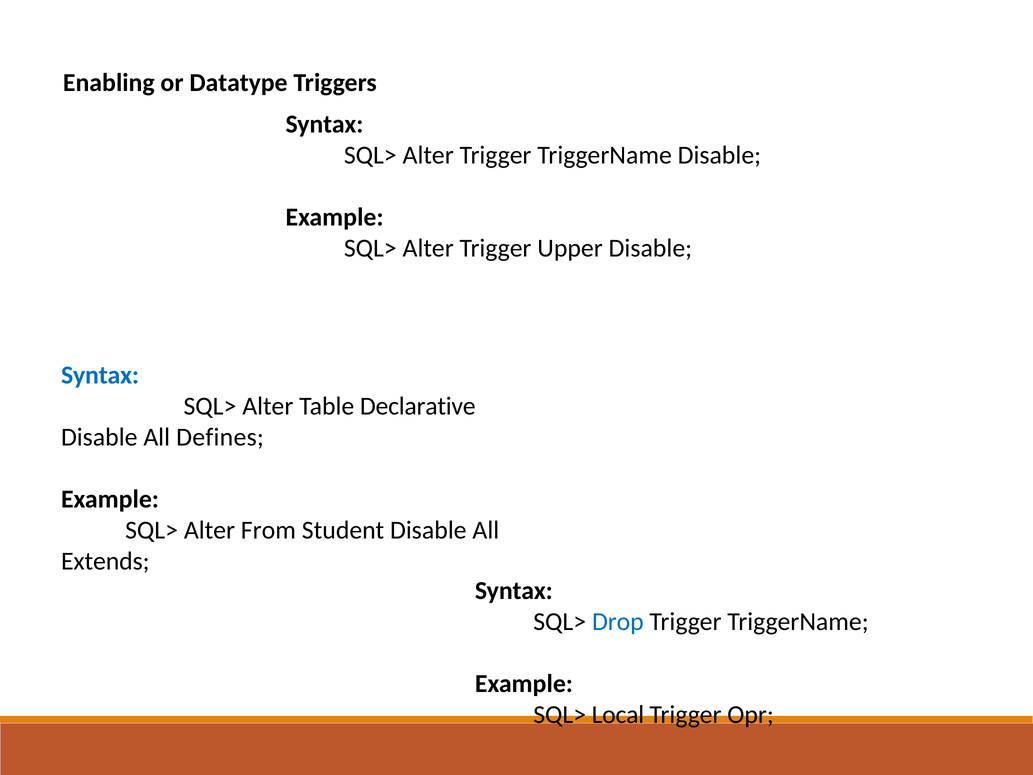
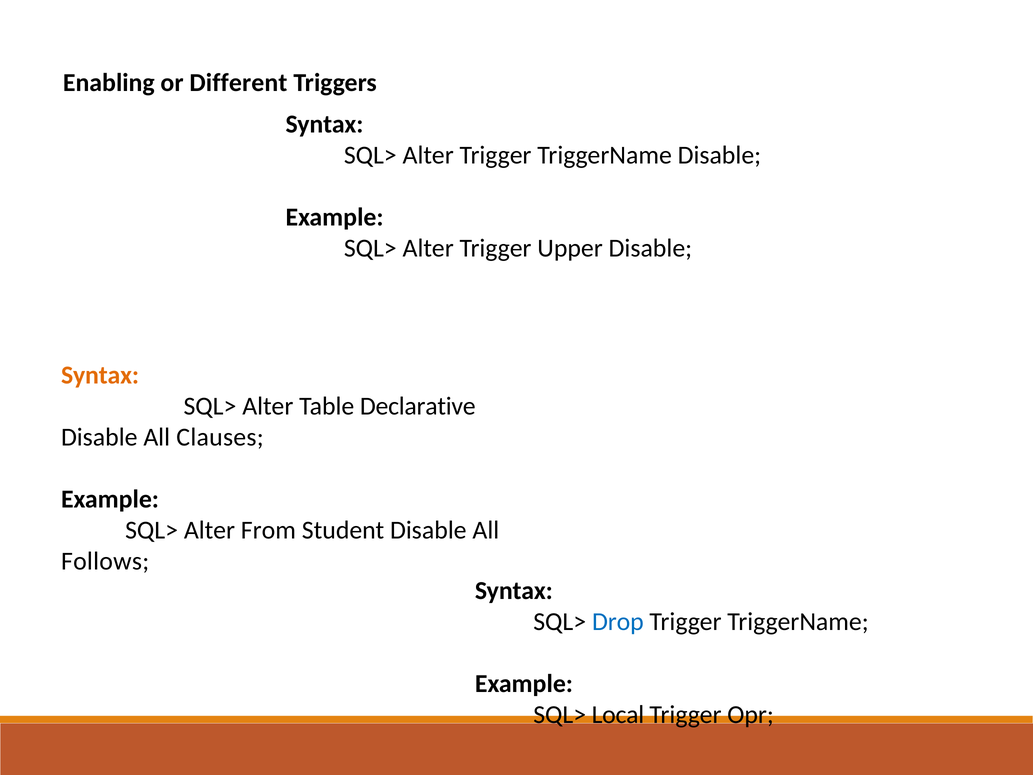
Datatype: Datatype -> Different (238, 83)
Syntax colour: blue -> orange (100, 375)
Defines: Defines -> Clauses (220, 437)
Extends: Extends -> Follows (105, 561)
